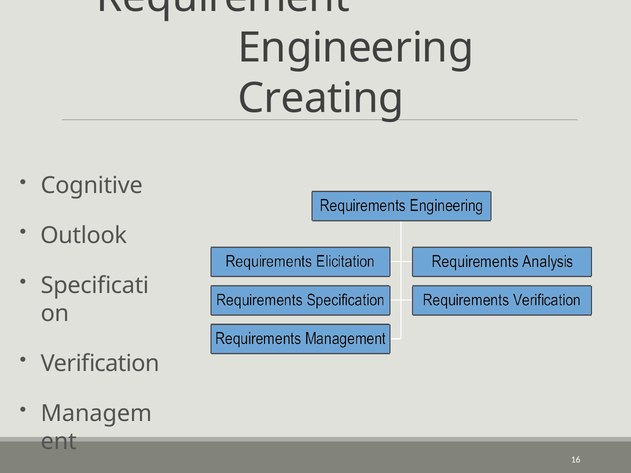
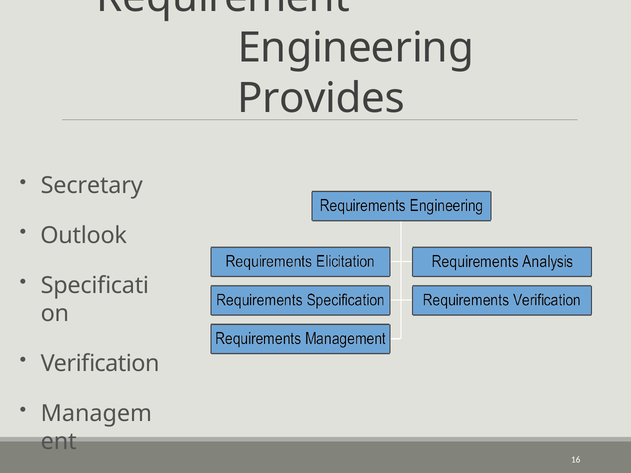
Creating: Creating -> Provides (321, 99)
Cognitive: Cognitive -> Secretary (92, 186)
